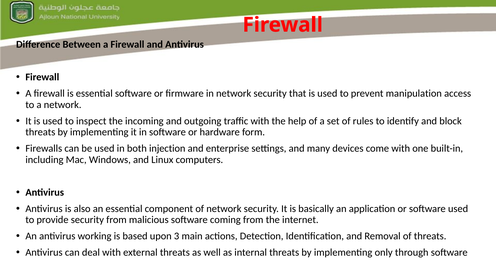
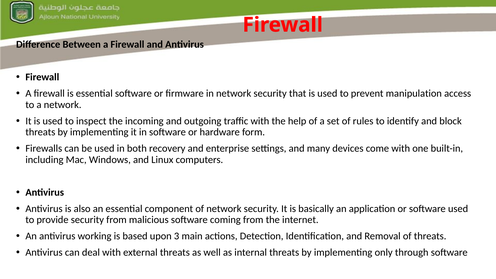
injection: injection -> recovery (167, 149)
